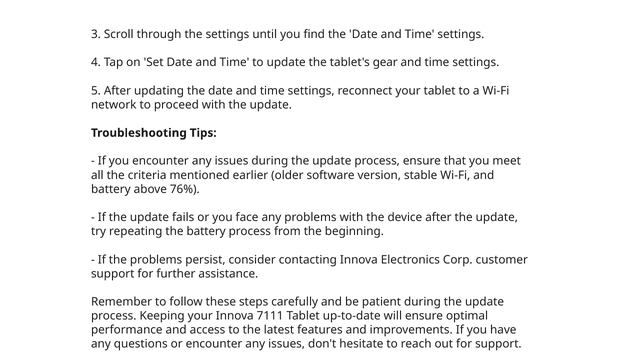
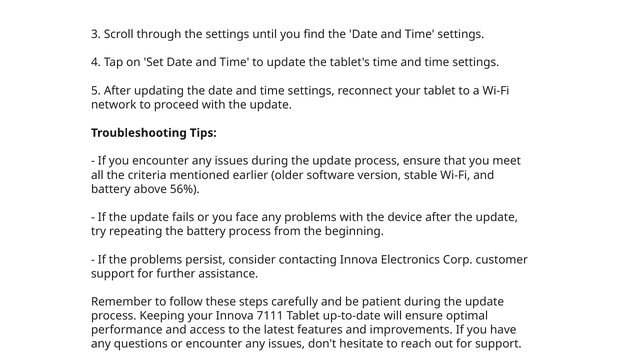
tablet's gear: gear -> time (385, 62)
76%: 76% -> 56% (185, 189)
